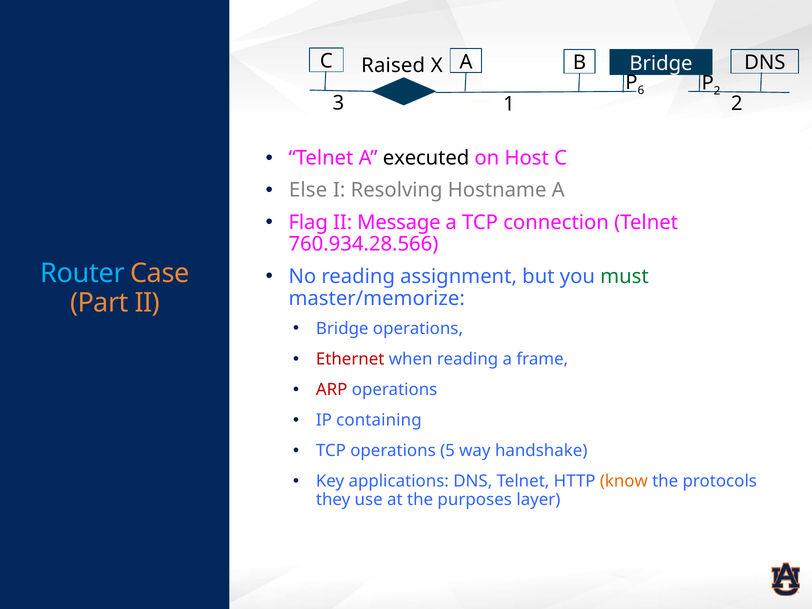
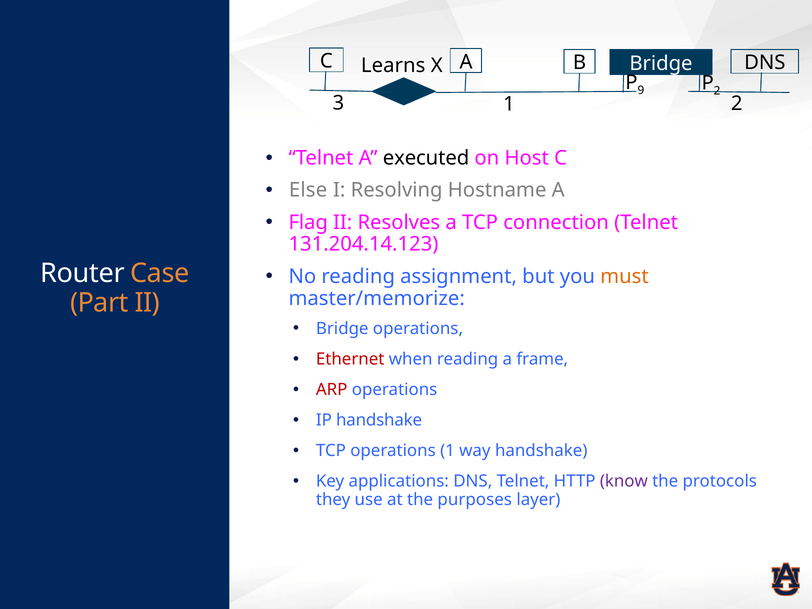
Raised: Raised -> Learns (393, 65)
6: 6 -> 9 (641, 91)
Message: Message -> Resolves (399, 222)
760.934.28.566: 760.934.28.566 -> 131.204.14.123 (363, 244)
Router colour: light blue -> white (83, 273)
must colour: green -> orange (625, 276)
IP containing: containing -> handshake (379, 420)
operations 5: 5 -> 1 (448, 451)
know colour: orange -> purple (624, 481)
